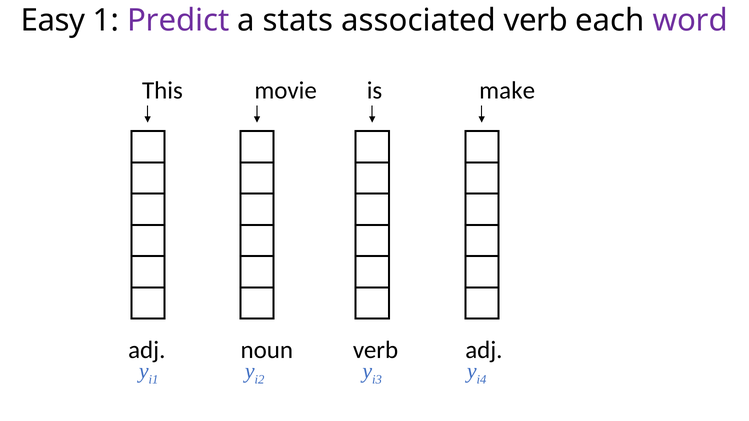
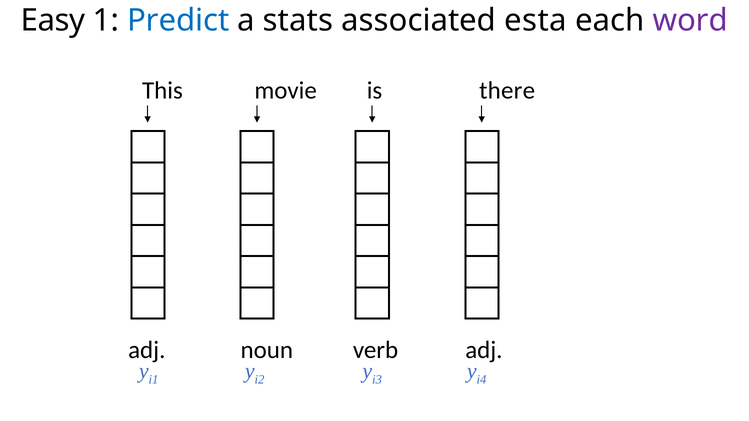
Predict colour: purple -> blue (178, 20)
associated verb: verb -> esta (536, 20)
make: make -> there (507, 91)
